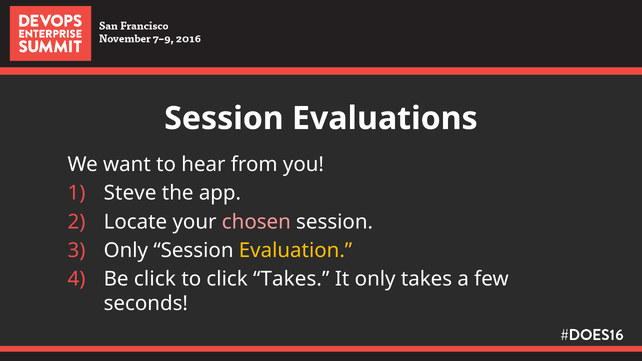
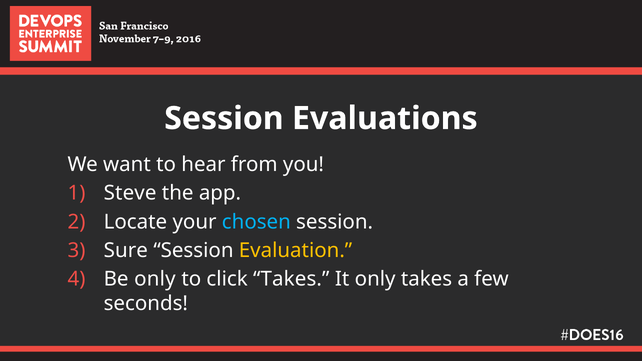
chosen colour: pink -> light blue (256, 222)
Only: Only -> Sure (126, 251)
Be click: click -> only (155, 279)
